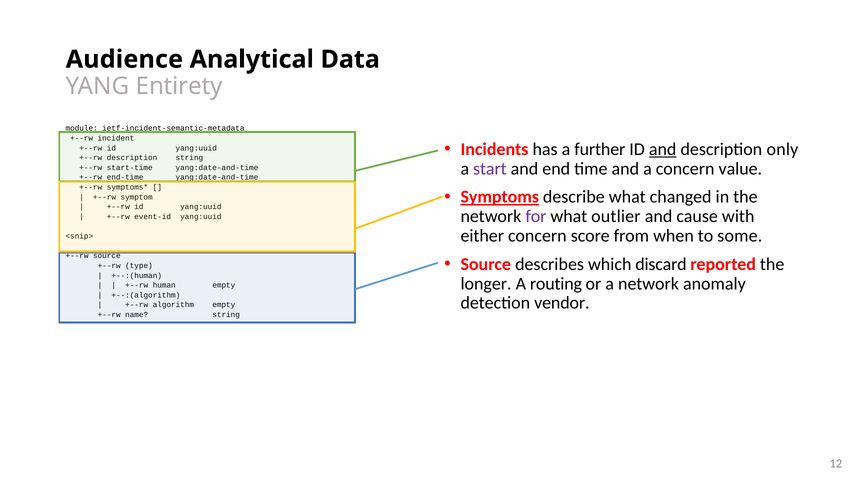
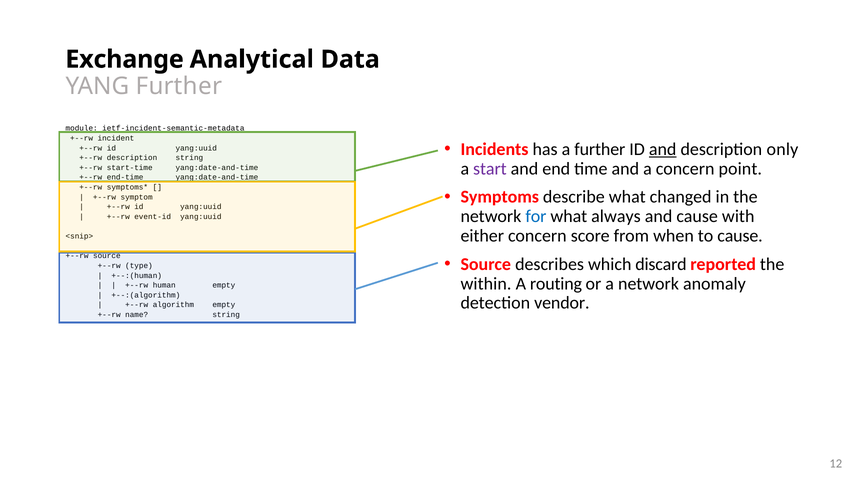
Audience: Audience -> Exchange (125, 59)
YANG Entirety: Entirety -> Further (179, 86)
value: value -> point (740, 169)
Symptoms underline: present -> none (500, 197)
for colour: purple -> blue (536, 216)
outlier: outlier -> always (616, 216)
to some: some -> cause (740, 236)
longer: longer -> within (486, 284)
